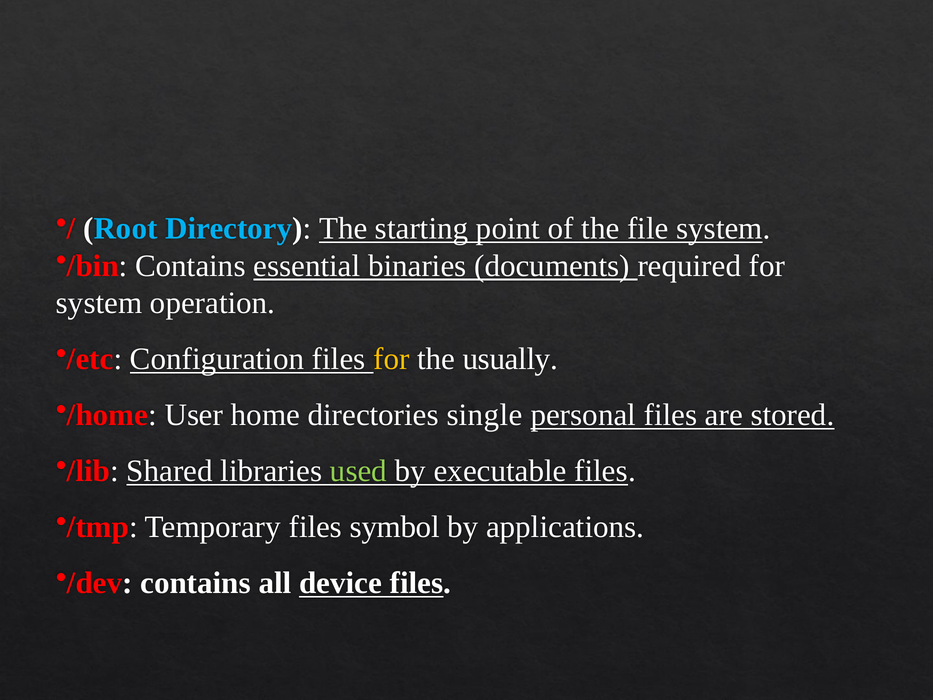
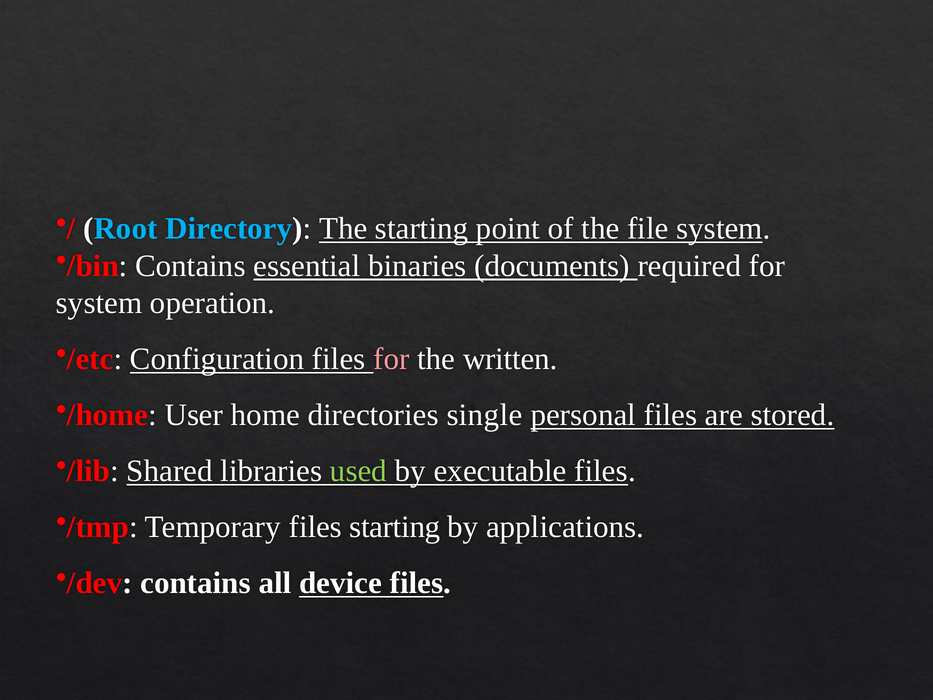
for colour: yellow -> pink (391, 359)
usually: usually -> written (510, 359)
files symbol: symbol -> starting (395, 527)
